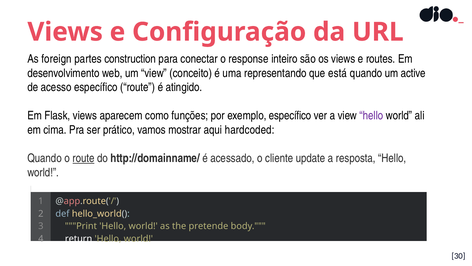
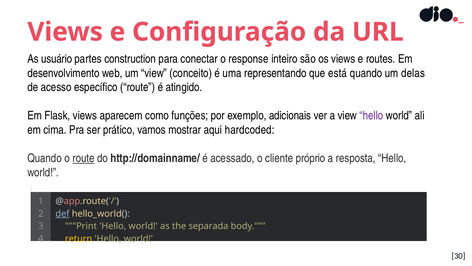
foreign: foreign -> usuário (57, 59)
active: active -> delas (413, 73)
exemplo específico: específico -> adicionais (290, 116)
update: update -> próprio (311, 158)
def underline: none -> present (62, 213)
pretende: pretende -> separada (208, 226)
return colour: white -> yellow (79, 238)
